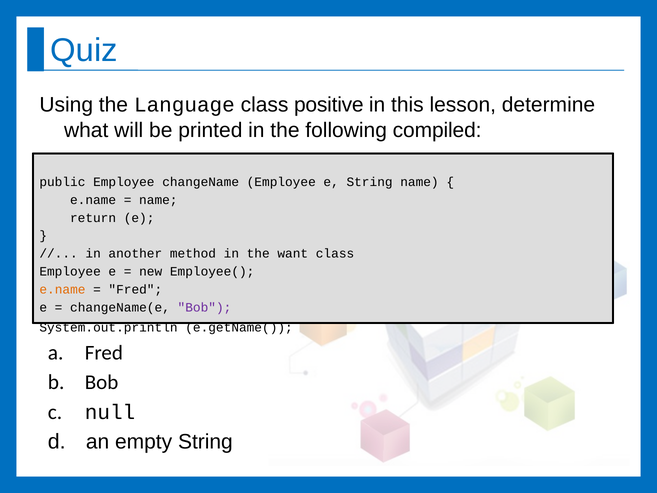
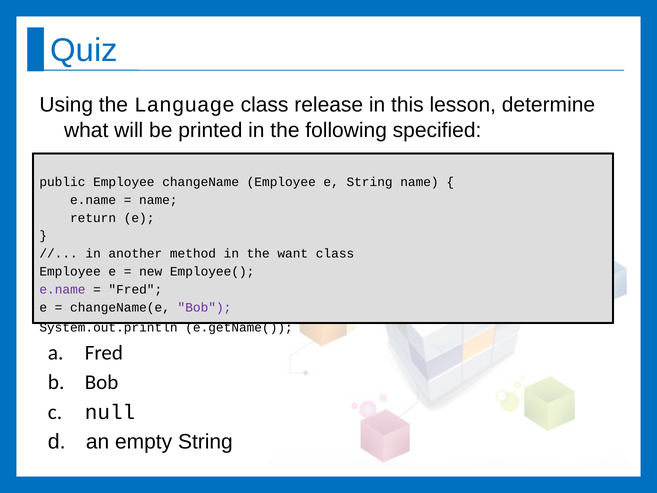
positive: positive -> release (329, 105)
compiled: compiled -> specified (437, 130)
e.name colour: orange -> purple (62, 289)
